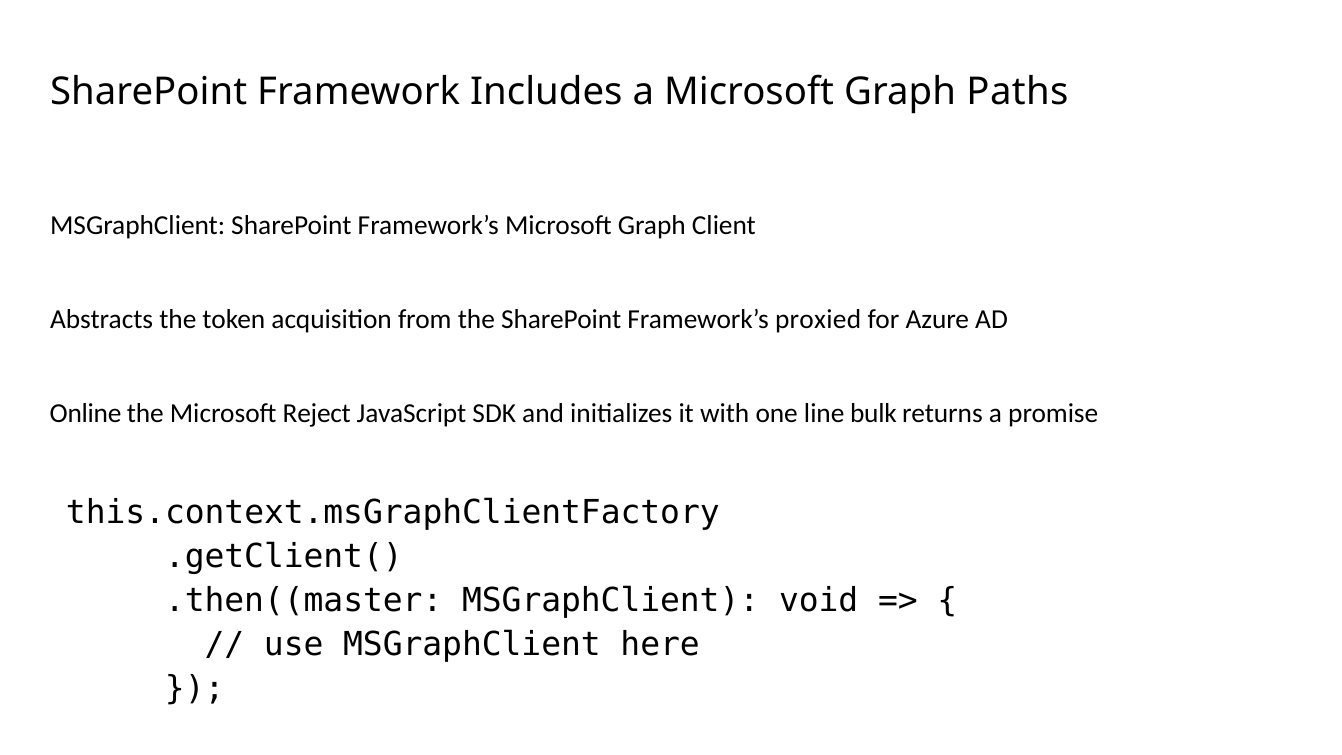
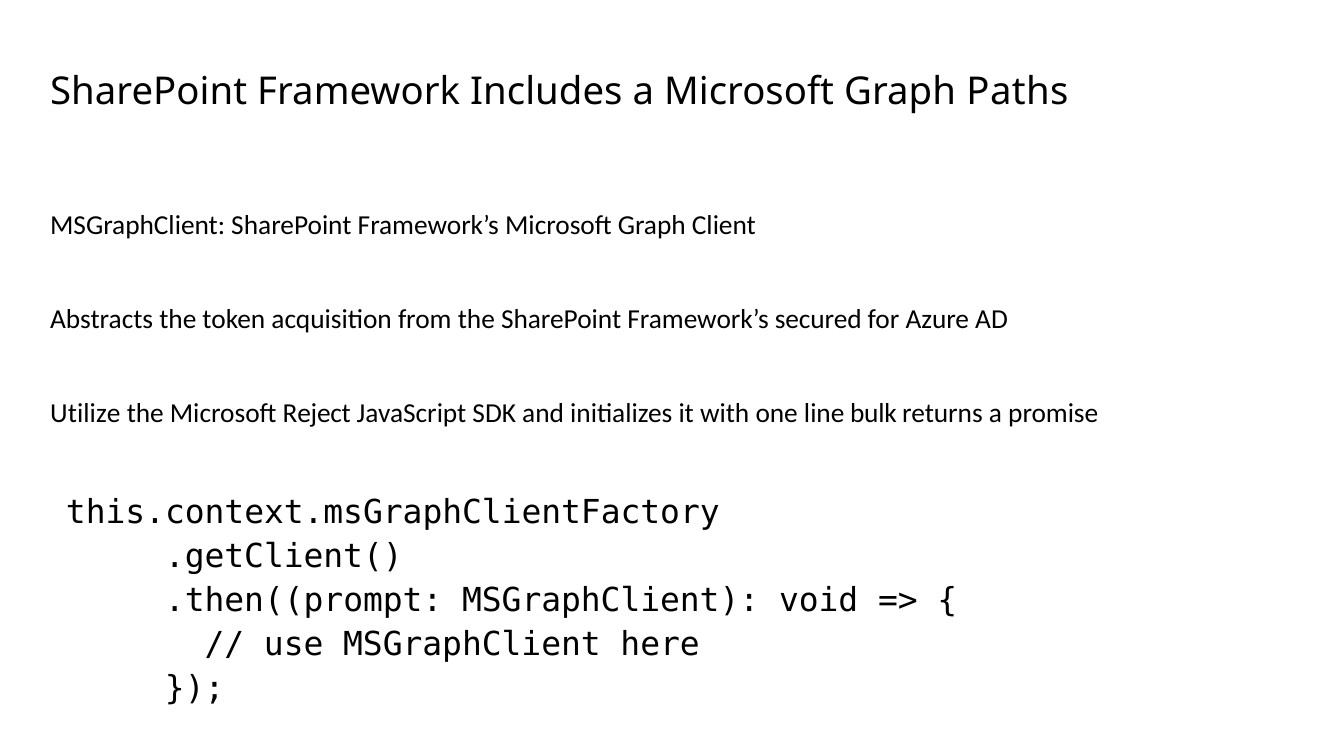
proxied: proxied -> secured (818, 319)
Online: Online -> Utilize (85, 413)
.then((master: .then((master -> .then((prompt (304, 600)
